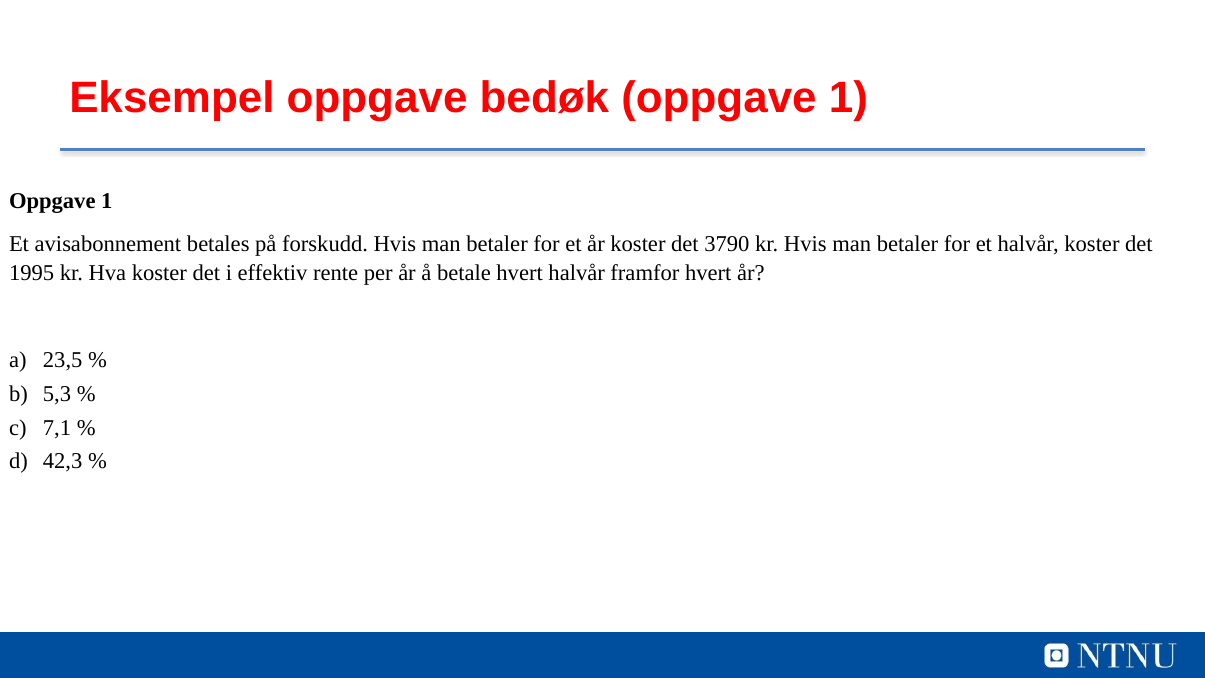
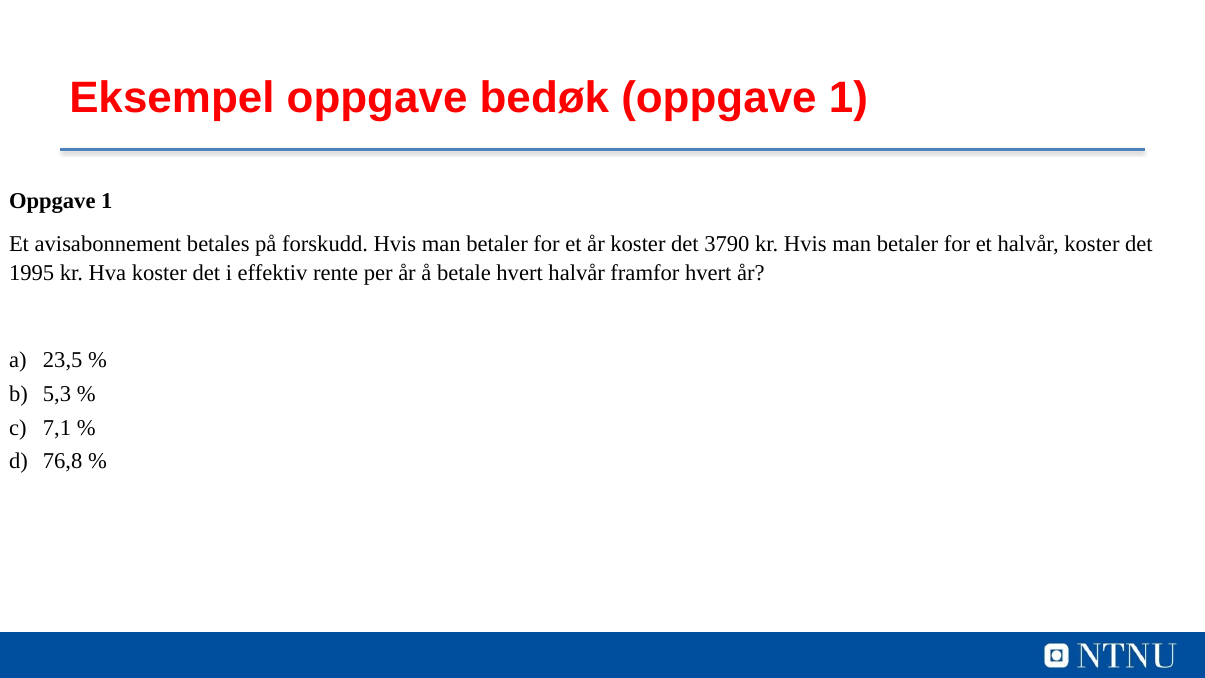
42,3: 42,3 -> 76,8 (63, 461)
